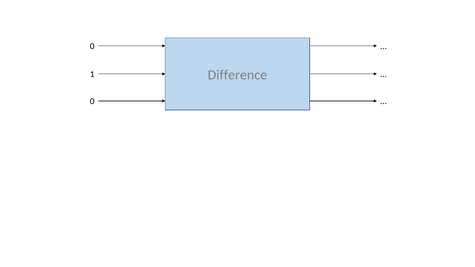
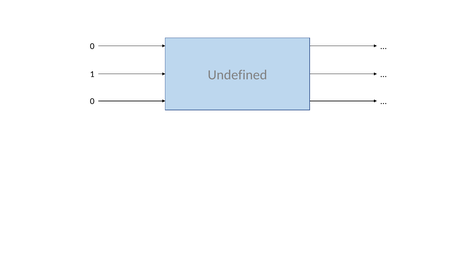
Difference: Difference -> Undefined (237, 75)
